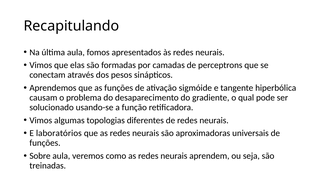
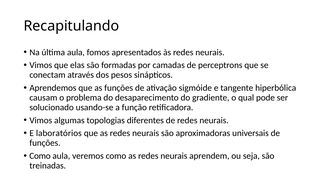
Sobre: Sobre -> Como (40, 156)
